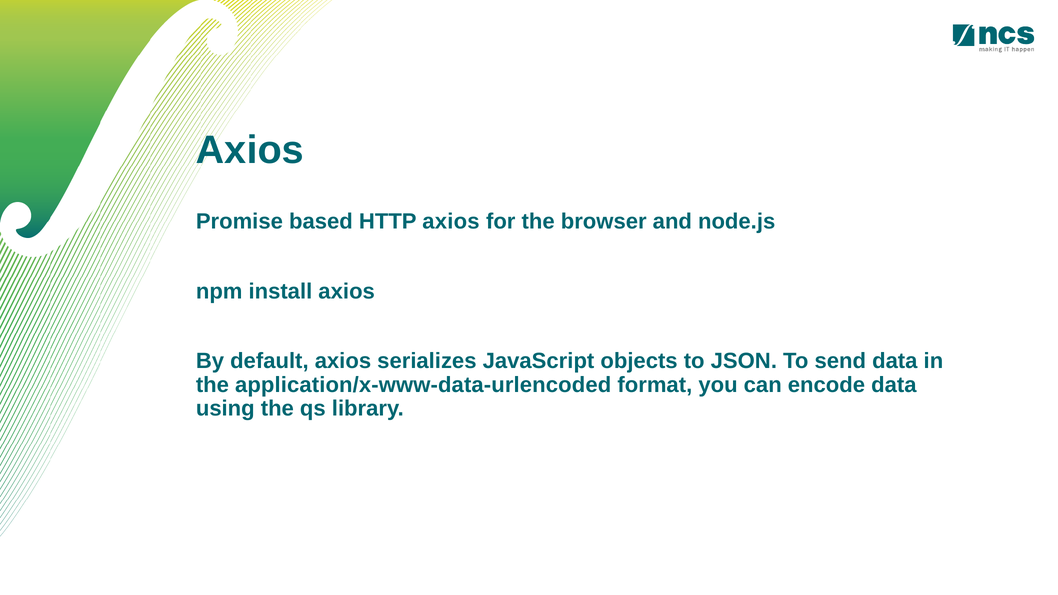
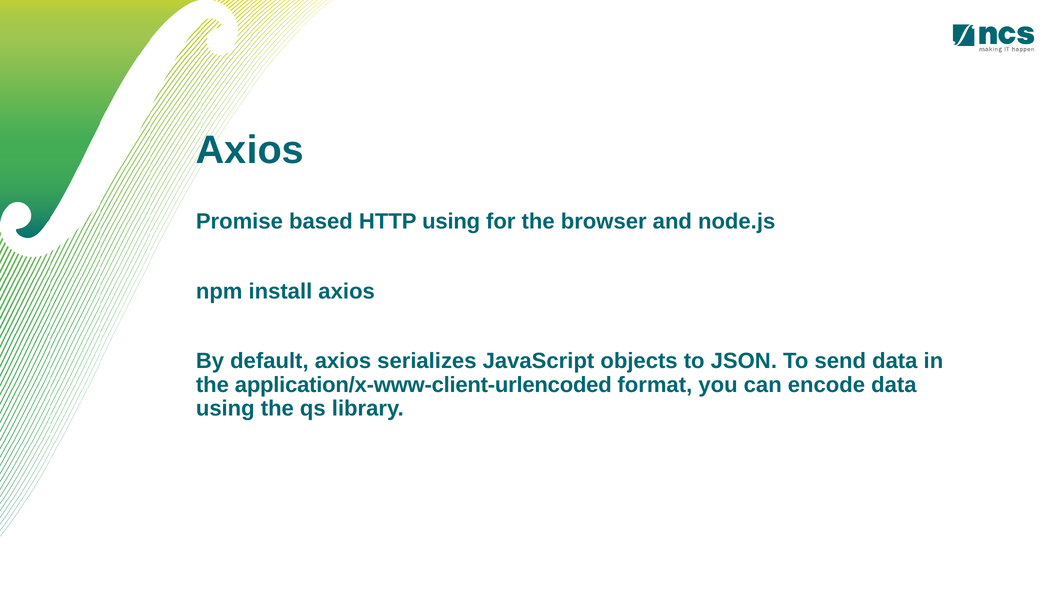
HTTP axios: axios -> using (451, 222)
application/x-www-data-urlencoded: application/x-www-data-urlencoded -> application/x-www-client-urlencoded (423, 385)
